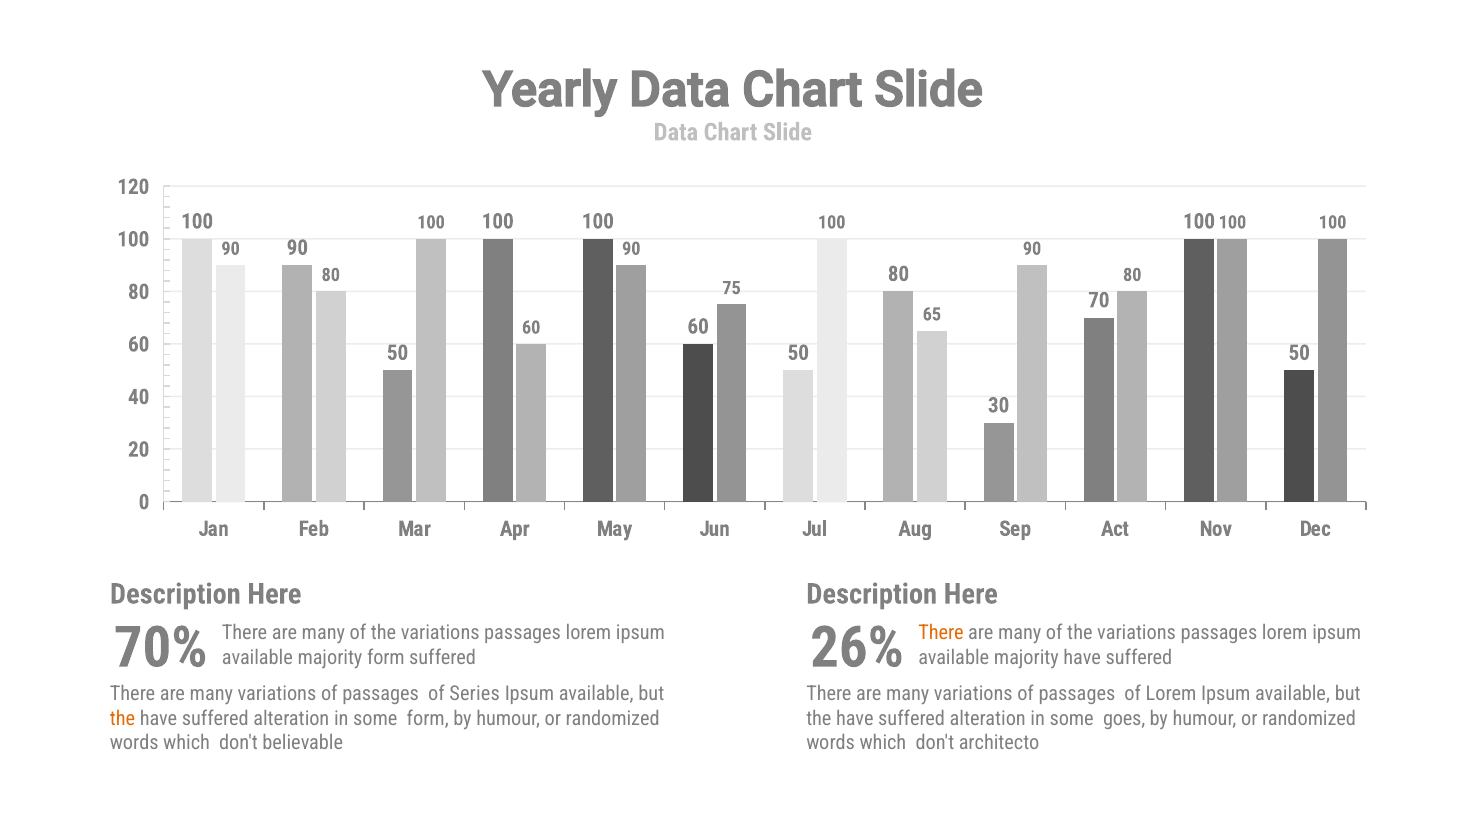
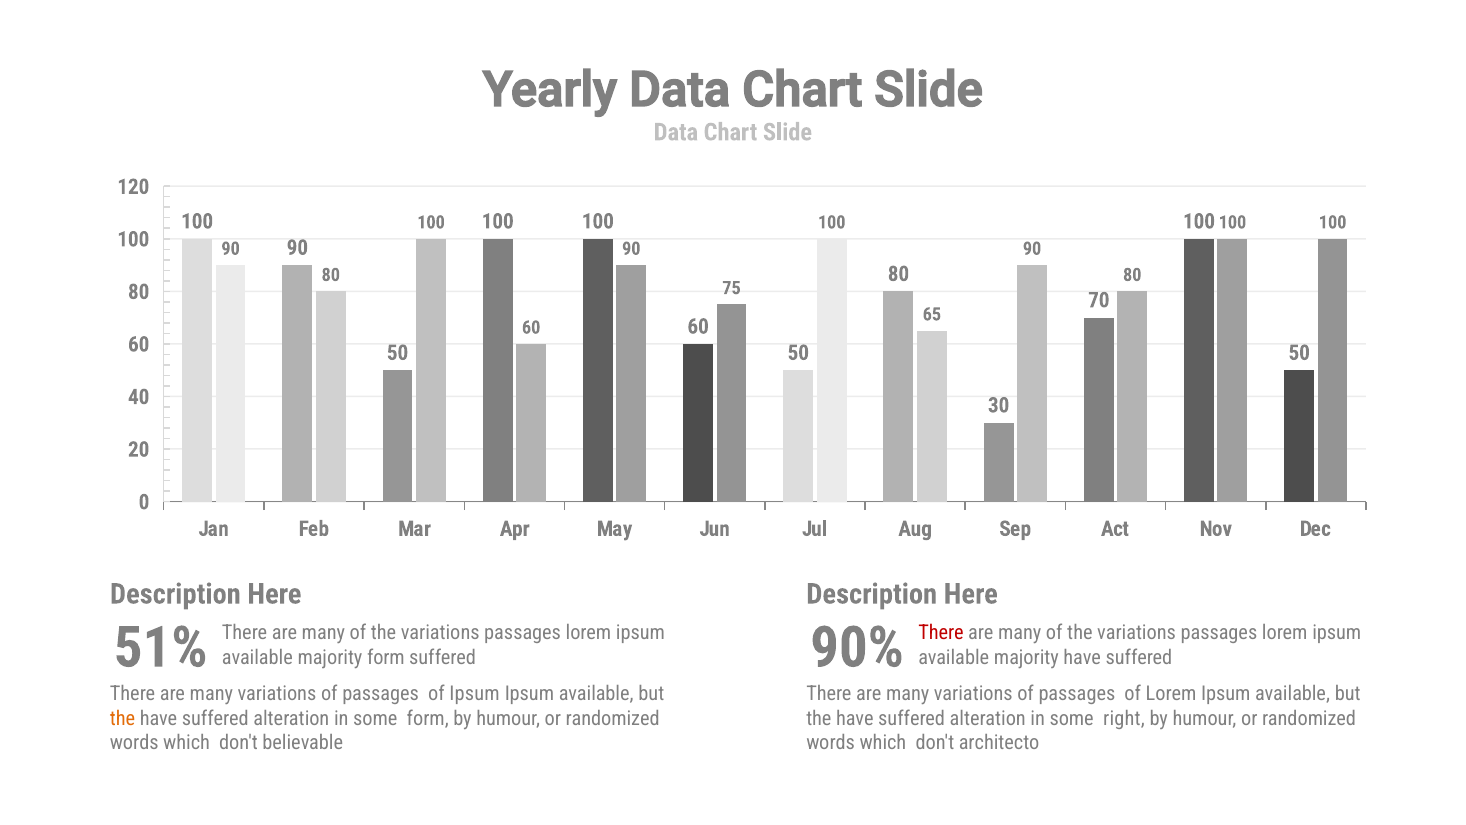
There colour: orange -> red (941, 633)
70%: 70% -> 51% (161, 647)
26%: 26% -> 90% (857, 647)
of Series: Series -> Ipsum (475, 694)
goes: goes -> right (1124, 718)
